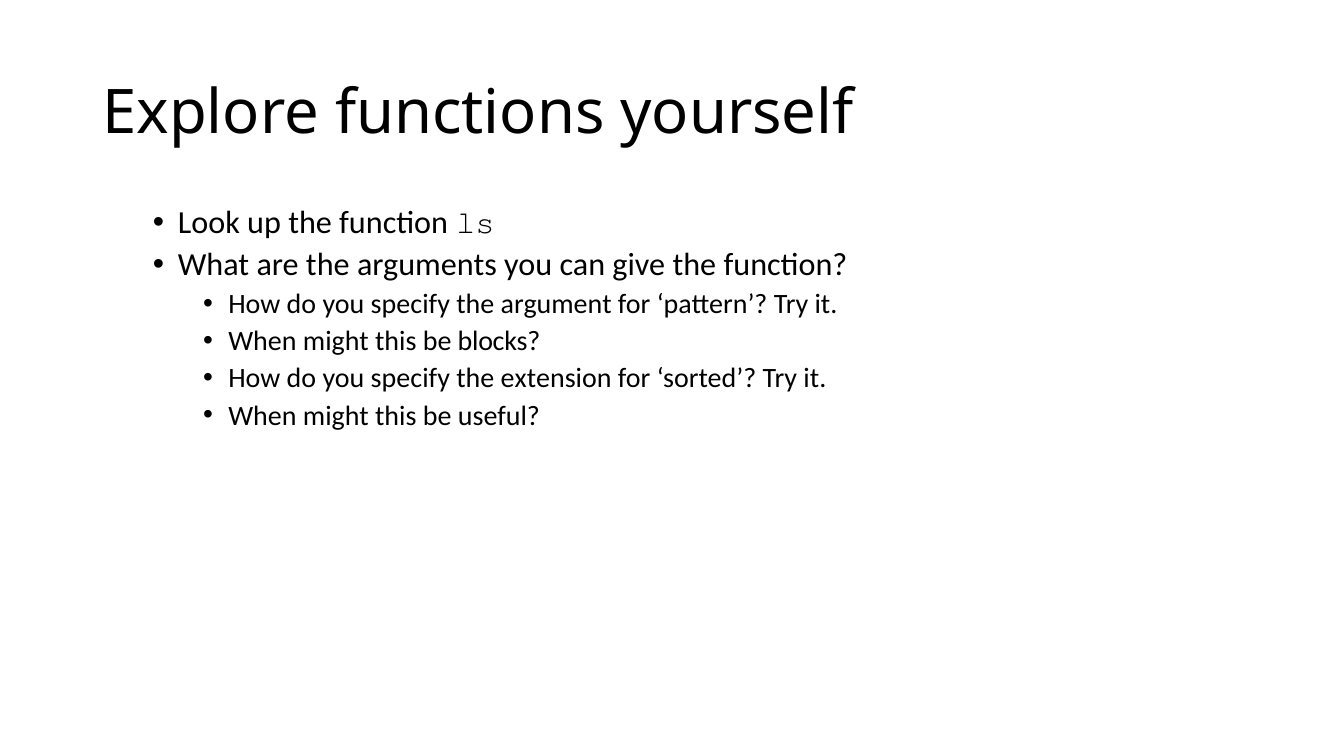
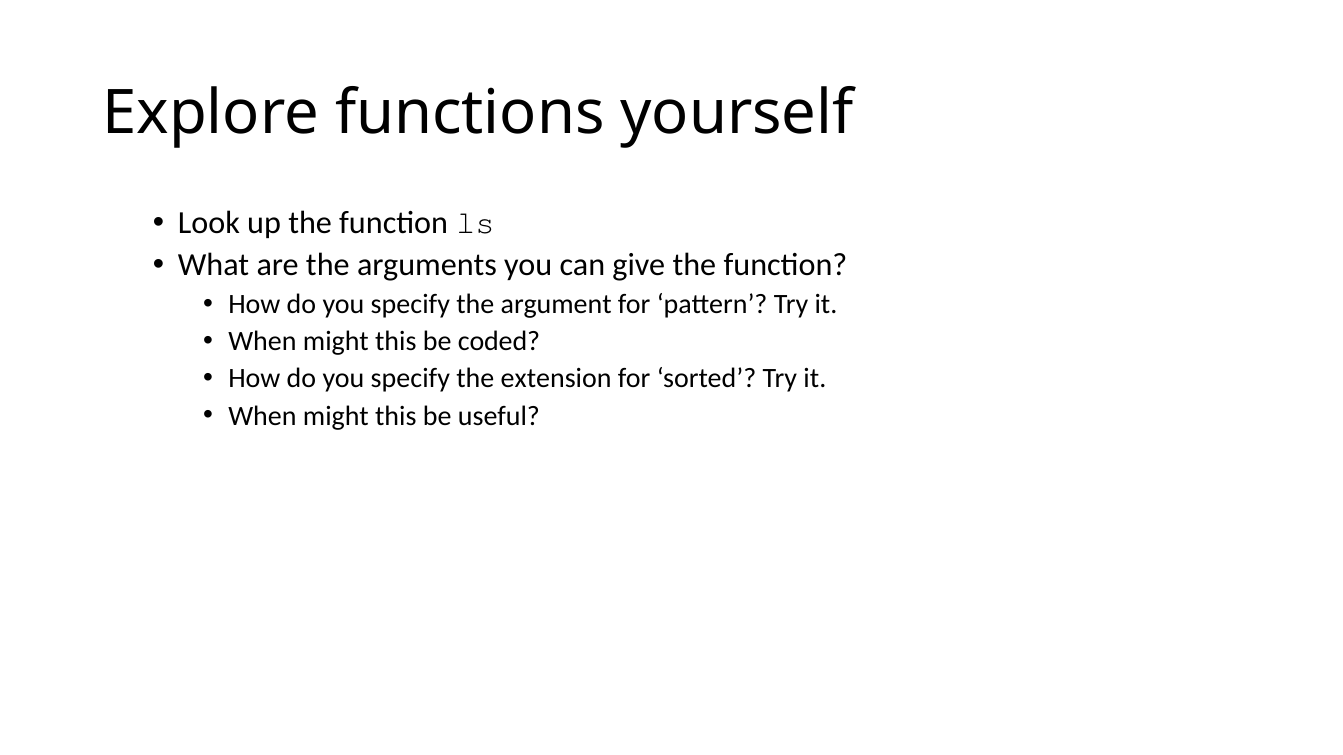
blocks: blocks -> coded (499, 342)
